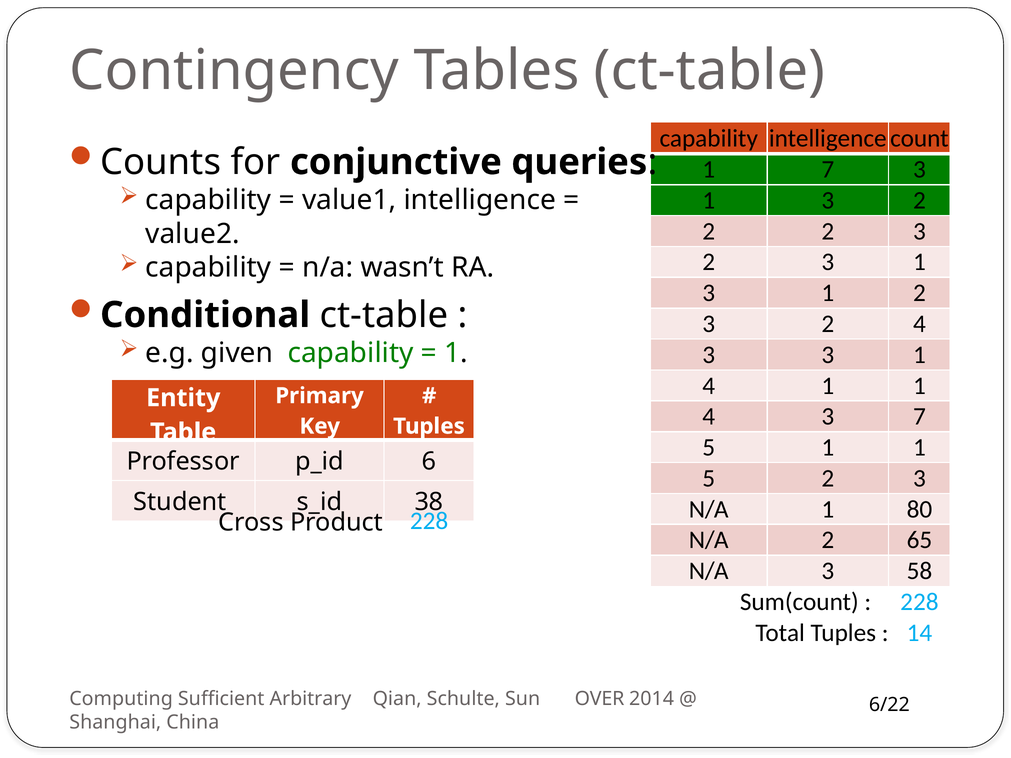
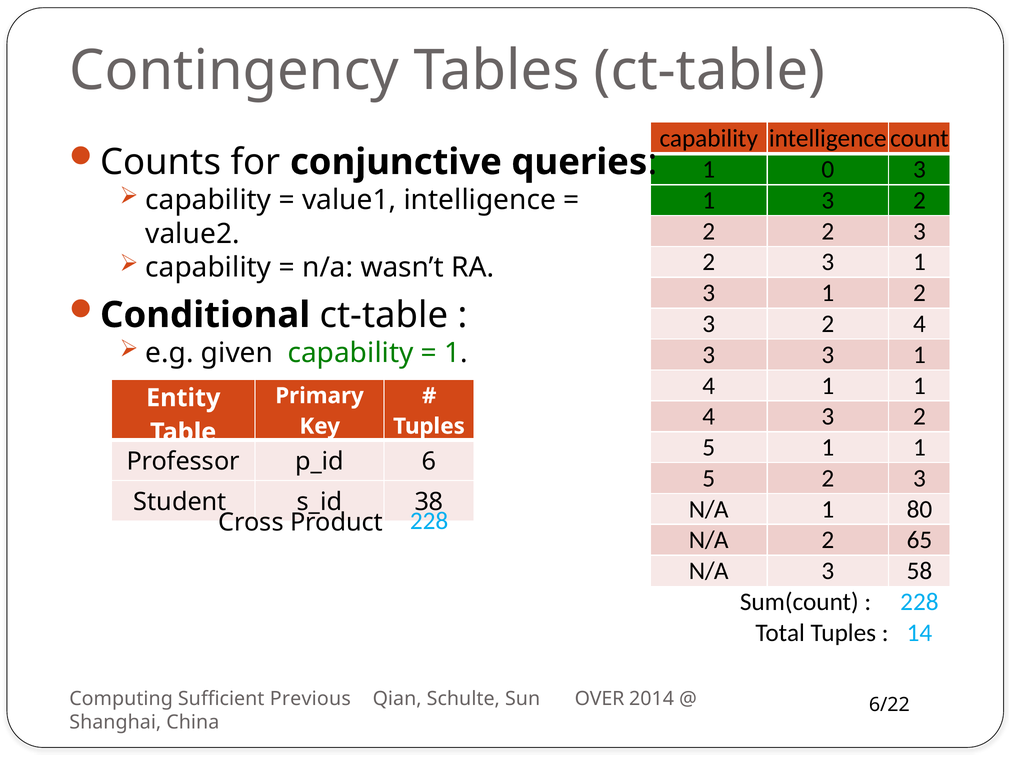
1 7: 7 -> 0 (828, 170)
4 3 7: 7 -> 2 (919, 417)
Arbitrary: Arbitrary -> Previous (310, 699)
